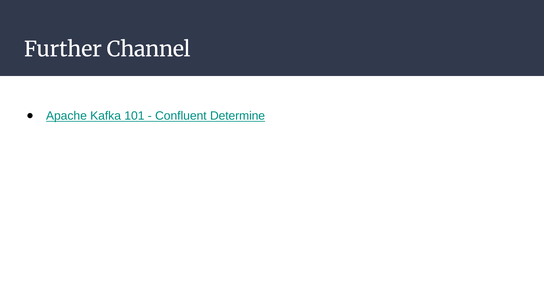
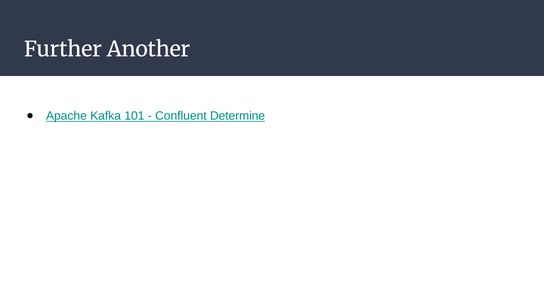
Channel: Channel -> Another (148, 49)
